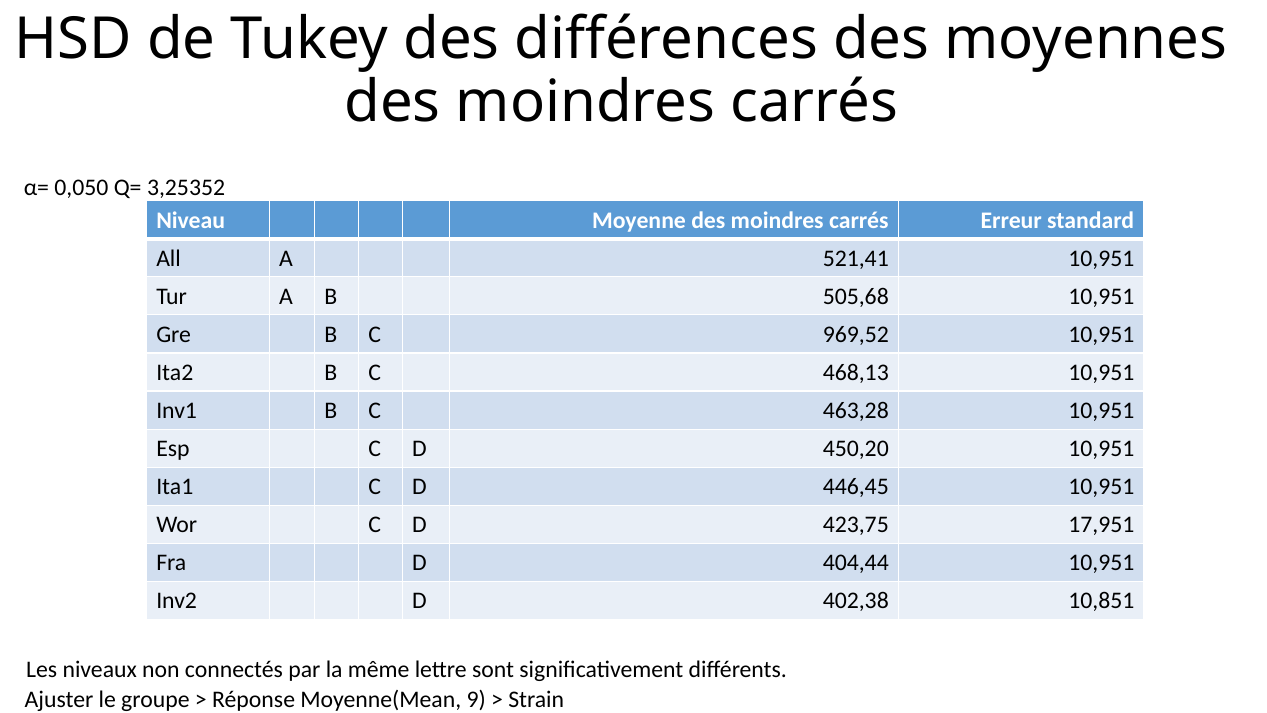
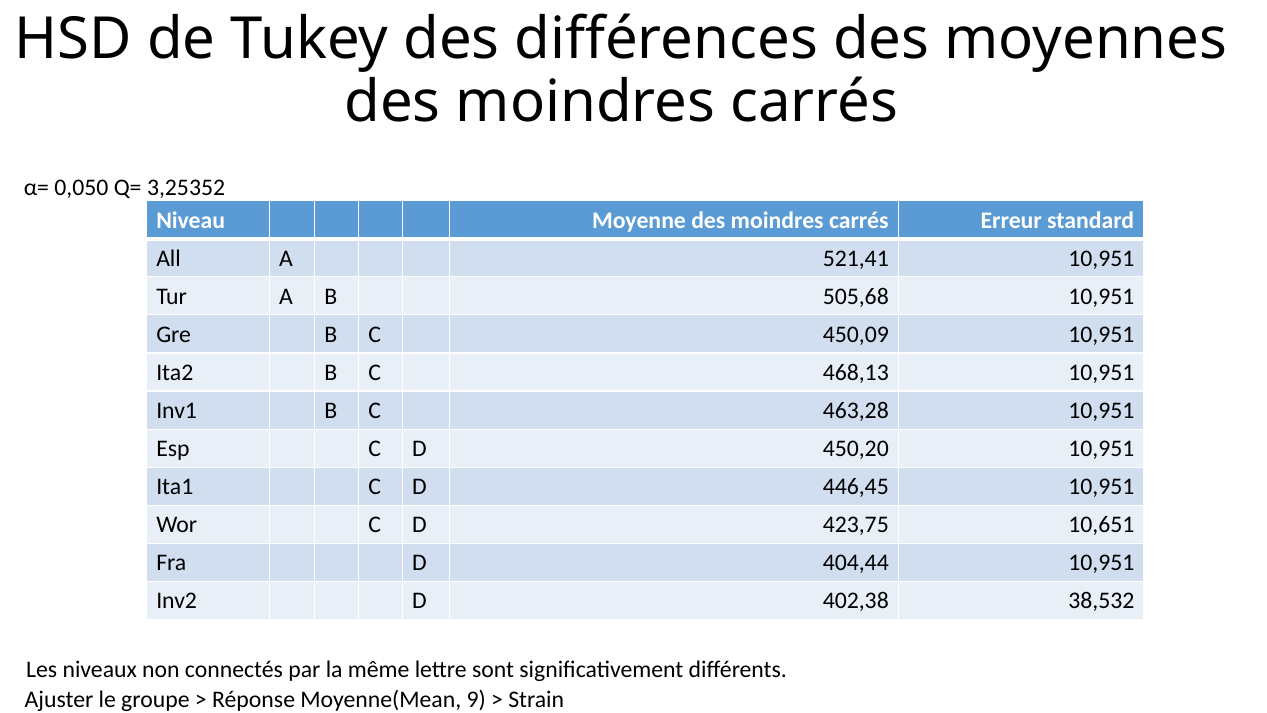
969,52: 969,52 -> 450,09 (856, 334)
17,951: 17,951 -> 10,651 (1101, 525)
10,851: 10,851 -> 38,532 (1101, 601)
